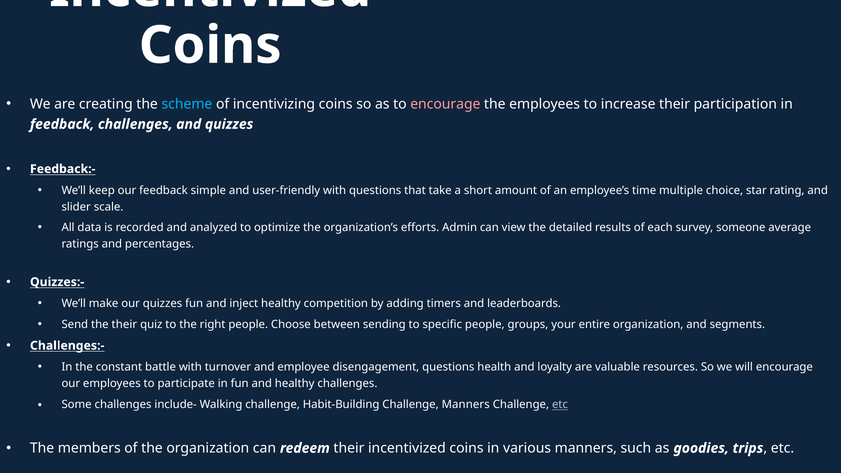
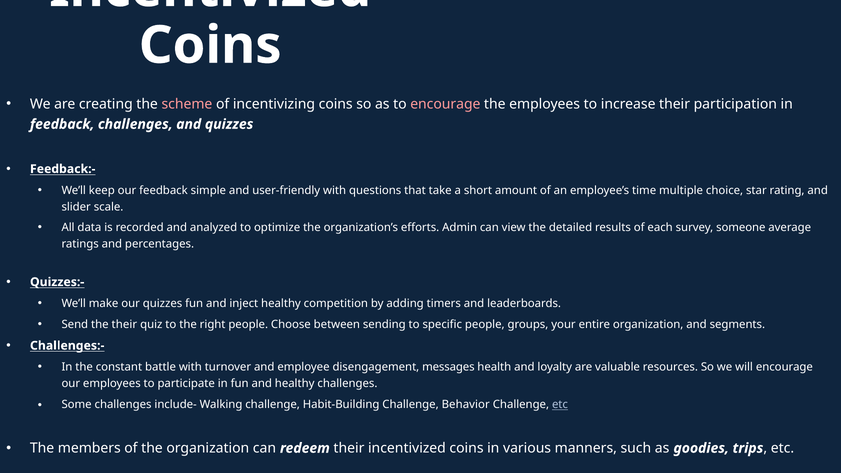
scheme colour: light blue -> pink (187, 104)
disengagement questions: questions -> messages (448, 367)
Challenge Manners: Manners -> Behavior (466, 405)
